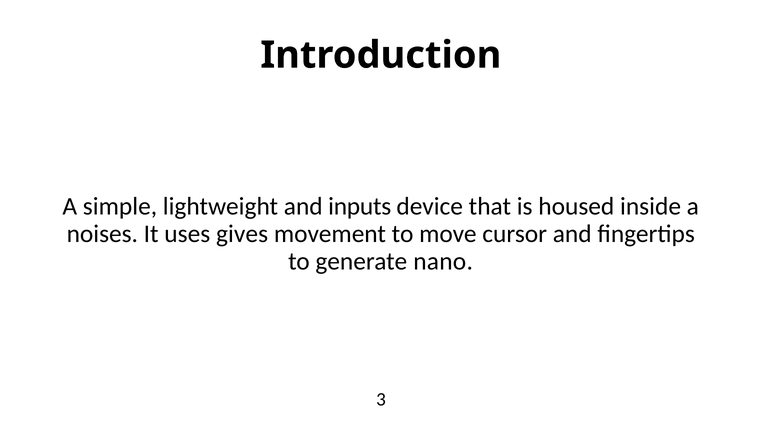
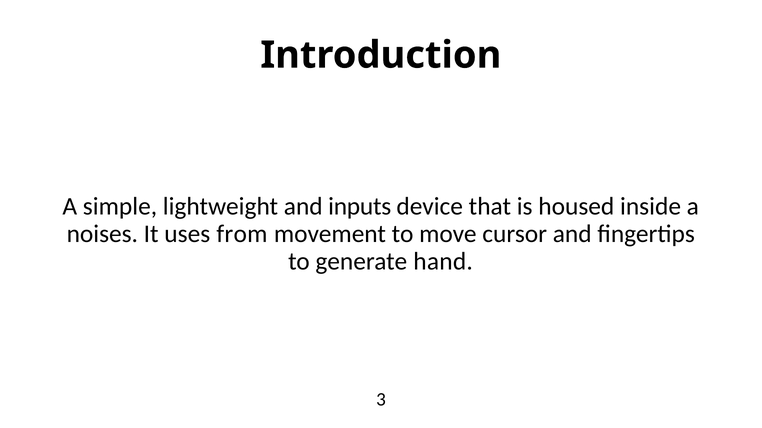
gives: gives -> from (242, 234)
nano: nano -> hand (443, 262)
